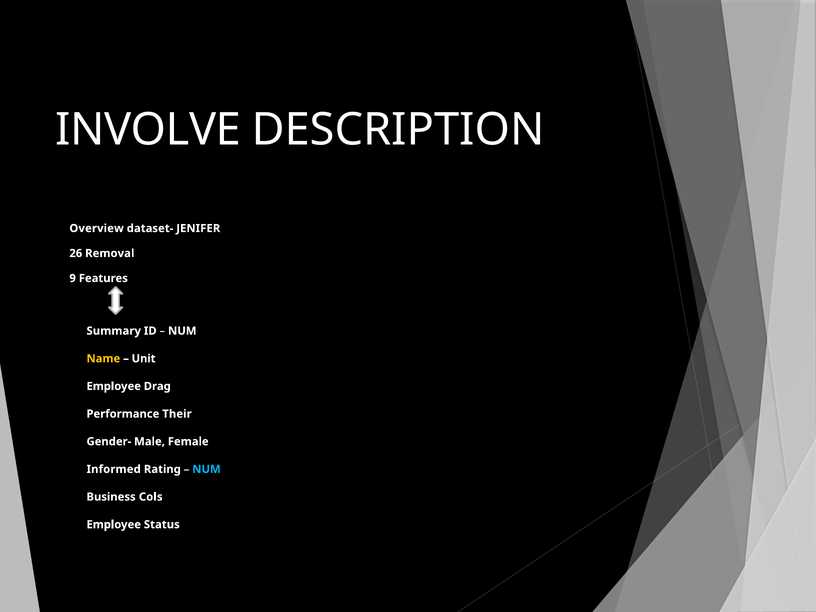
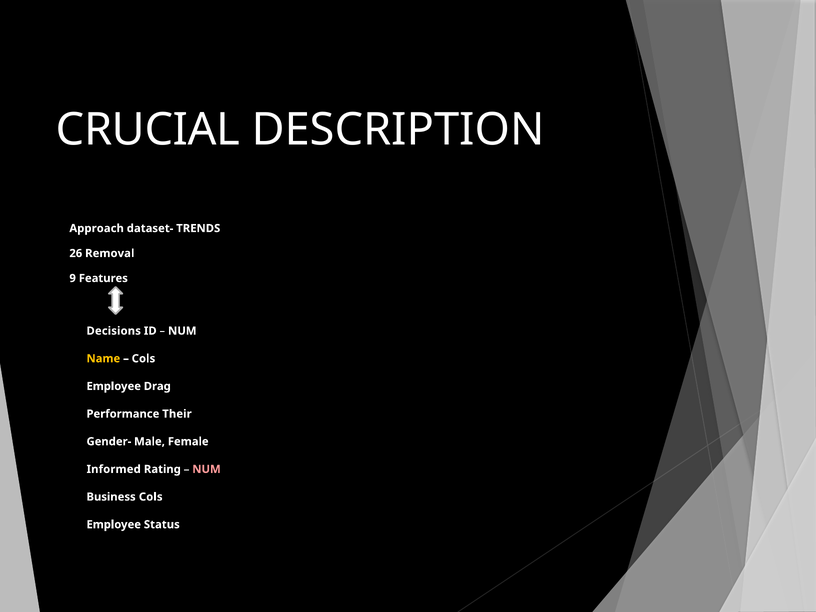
INVOLVE: INVOLVE -> CRUCIAL (148, 130)
Overview: Overview -> Approach (97, 228)
JENIFER: JENIFER -> TRENDS (198, 228)
Summary: Summary -> Decisions (114, 331)
Unit: Unit -> Cols (143, 359)
NUM colour: light blue -> pink (207, 469)
